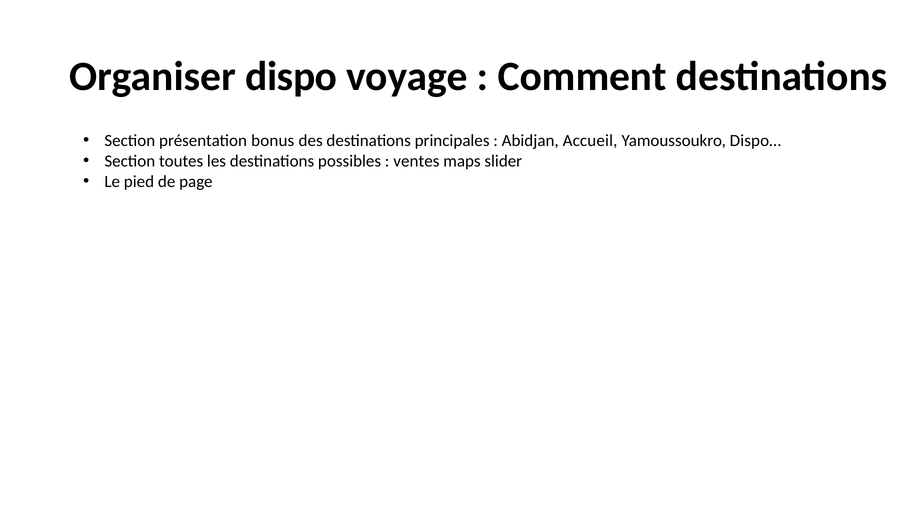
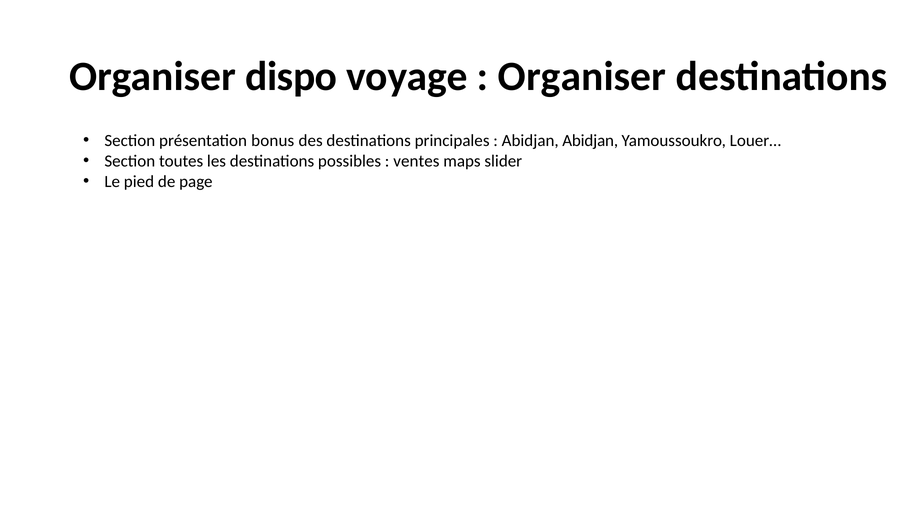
Comment: Comment -> Organiser (582, 76)
Abidjan Accueil: Accueil -> Abidjan (590, 141)
Dispo…: Dispo… -> Louer… (755, 141)
